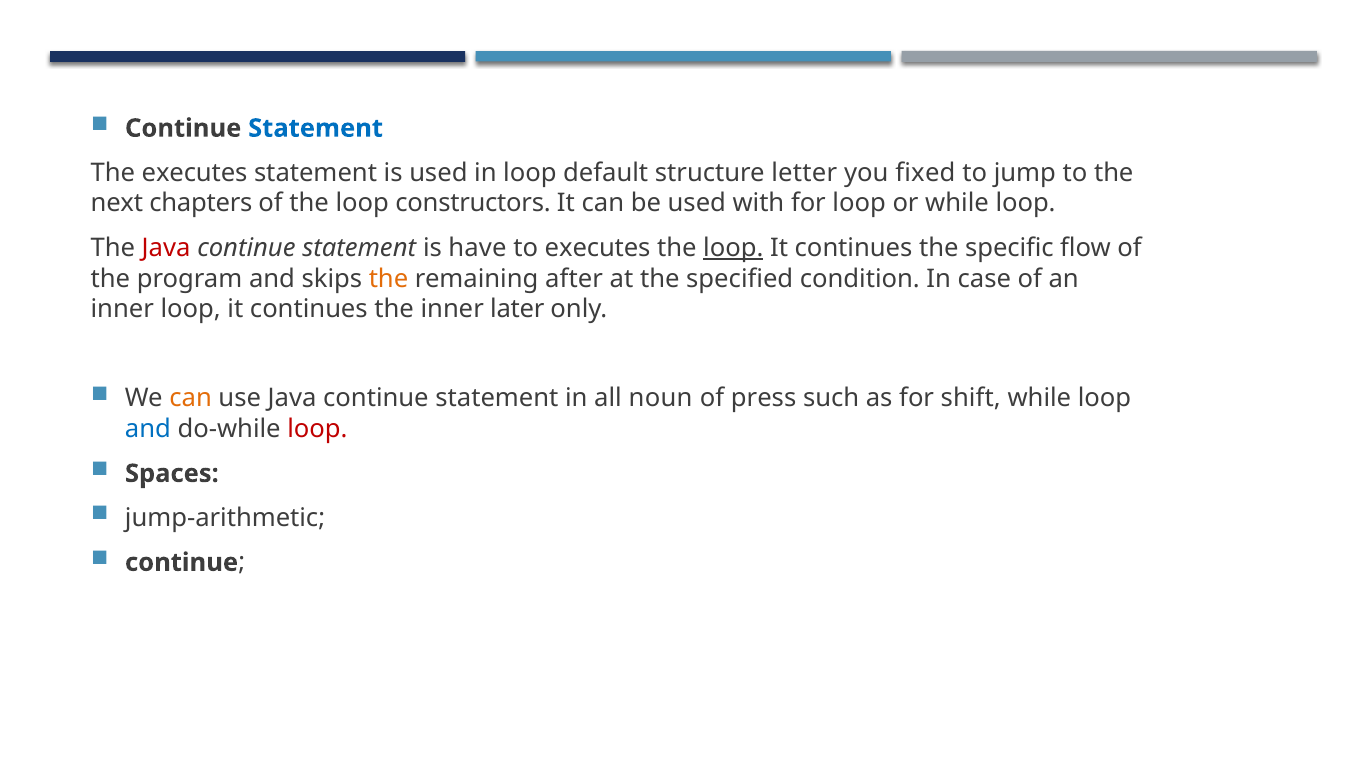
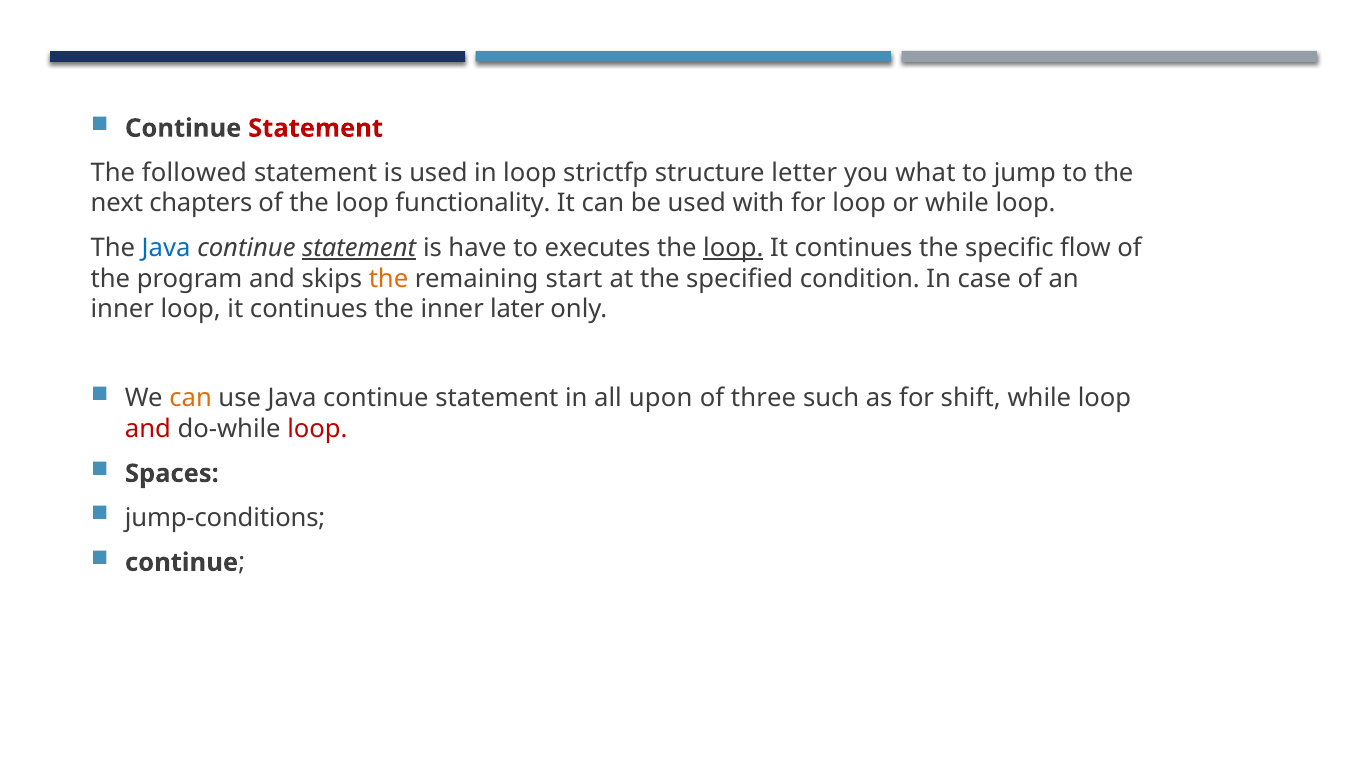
Statement colour: blue -> red (316, 128)
The executes: executes -> followed (194, 173)
default: default -> strictfp (606, 173)
fixed: fixed -> what (925, 173)
constructors: constructors -> functionality (473, 203)
Java colour: red -> blue (166, 248)
statement underline: none -> present (359, 248)
after: after -> start (574, 279)
noun: noun -> upon (661, 398)
press: press -> three (764, 398)
and colour: blue -> red (148, 429)
jump-arithmetic: jump-arithmetic -> jump-conditions (225, 518)
